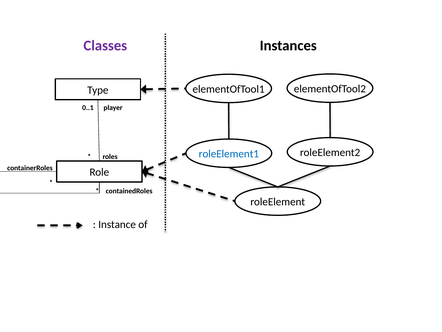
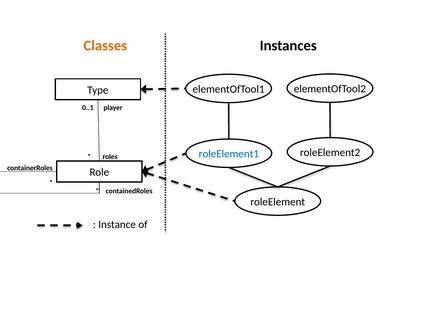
Classes colour: purple -> orange (105, 46)
